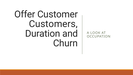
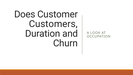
Offer: Offer -> Does (25, 14)
